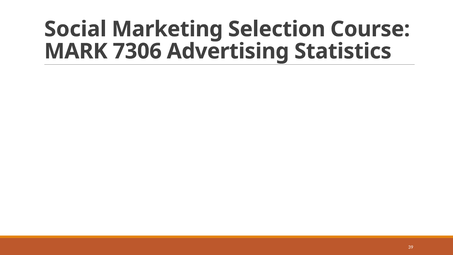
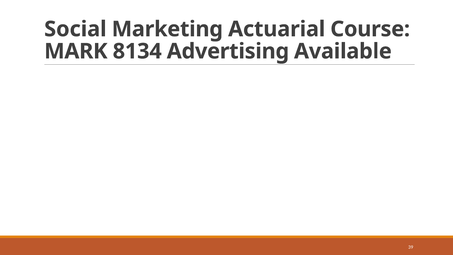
Selection: Selection -> Actuarial (277, 29)
7306: 7306 -> 8134 (137, 51)
Statistics: Statistics -> Available (343, 51)
